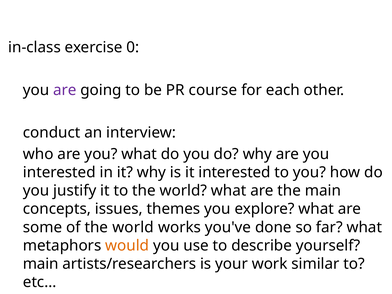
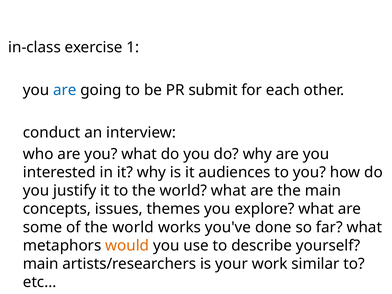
0: 0 -> 1 (133, 47)
are colour: purple -> blue (65, 90)
course: course -> submit (213, 90)
it interested: interested -> audiences (234, 172)
